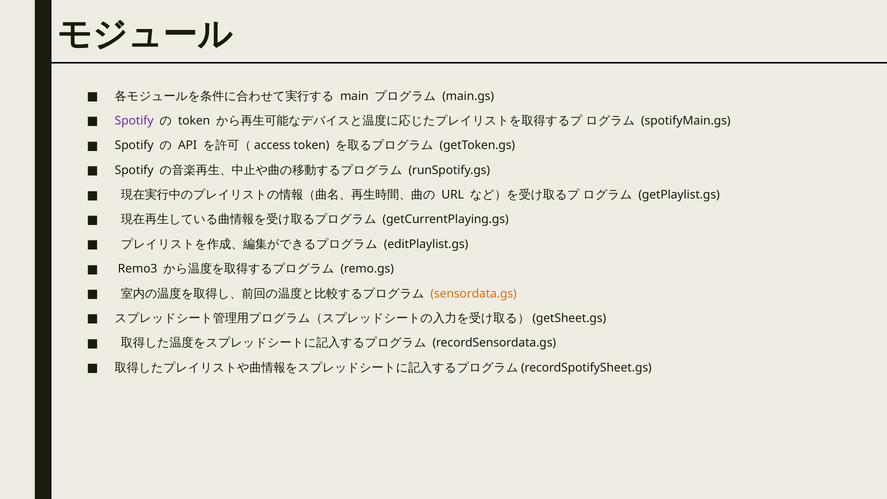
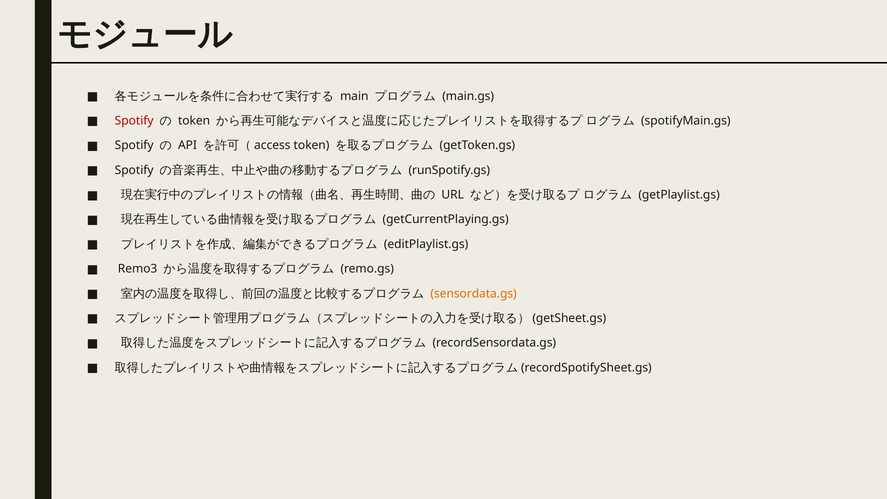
Spotify colour: purple -> red (134, 121)
